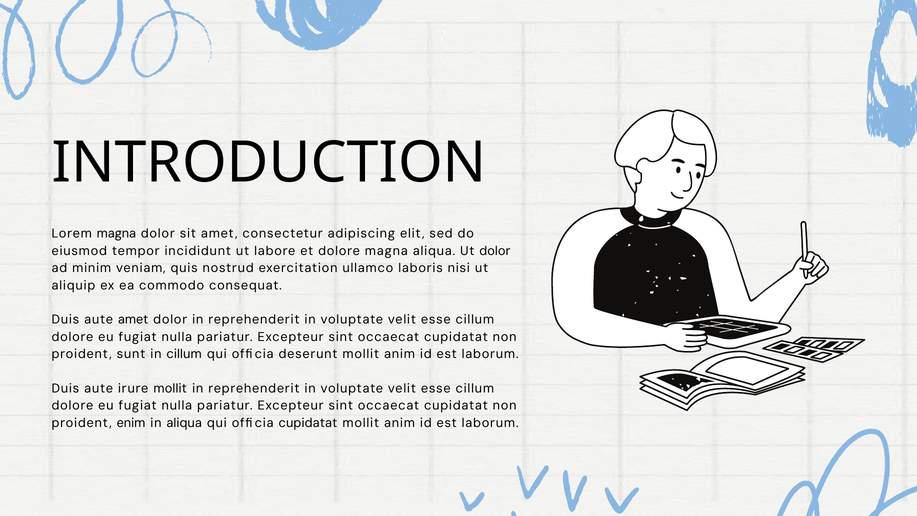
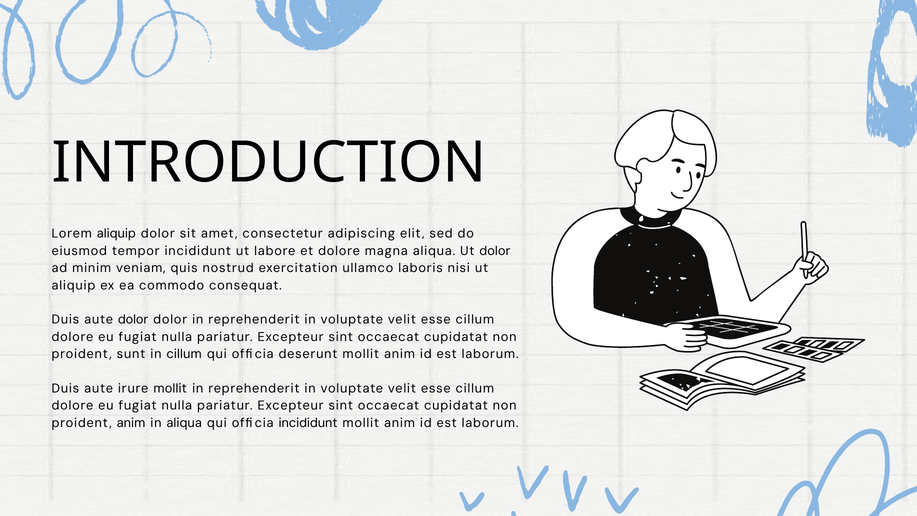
Lorem magna: magna -> aliquip (116, 234)
aute amet: amet -> dolor (133, 320)
proident enim: enim -> anim (131, 423)
officia cupidatat: cupidatat -> incididunt (308, 423)
